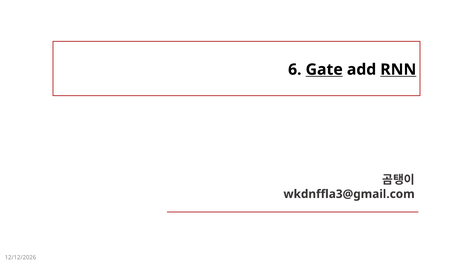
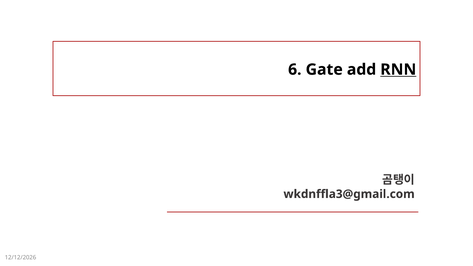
Gate underline: present -> none (324, 70)
